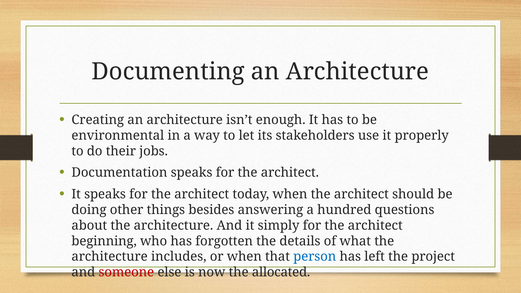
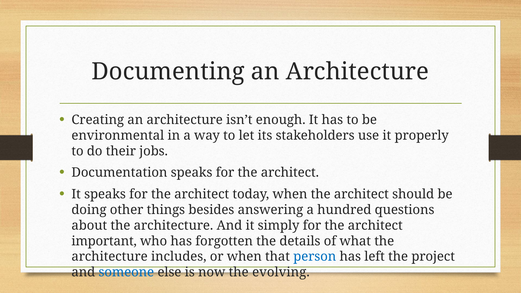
beginning: beginning -> important (104, 241)
someone colour: red -> blue (126, 272)
allocated: allocated -> evolving (281, 272)
